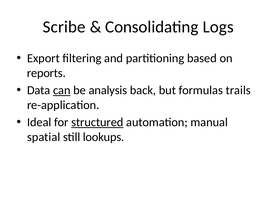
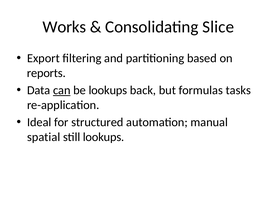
Scribe: Scribe -> Works (64, 27)
Logs: Logs -> Slice (218, 27)
be analysis: analysis -> lookups (108, 90)
trails: trails -> tasks (238, 90)
structured underline: present -> none (97, 122)
